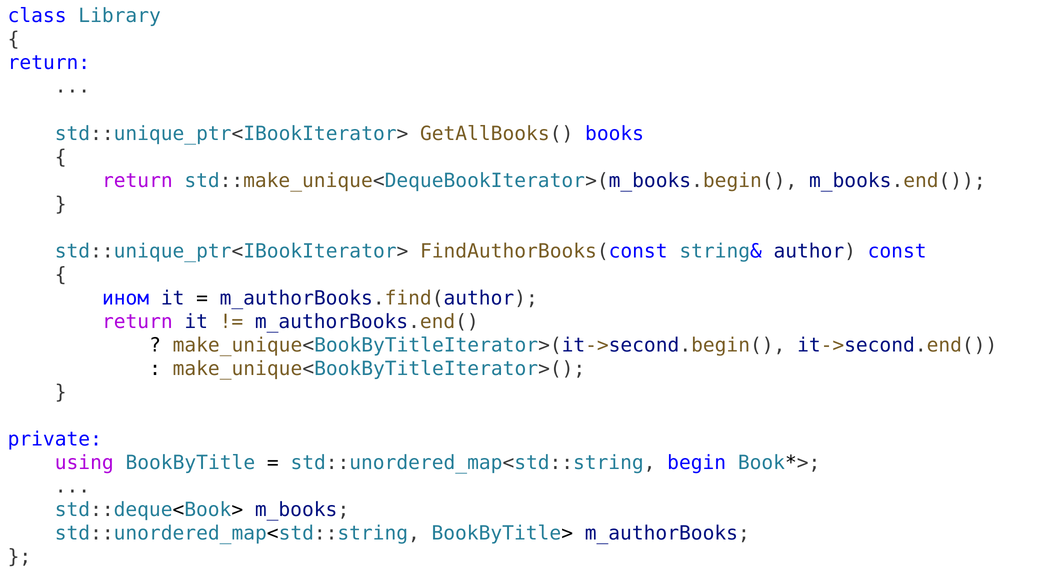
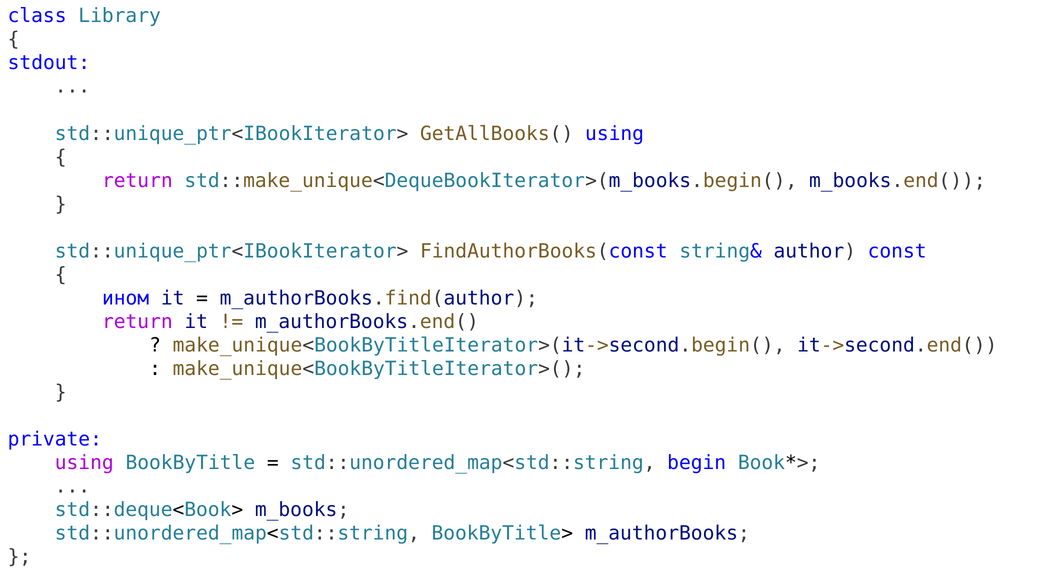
return: return -> stdout (49, 63)
GetAllBooks( books: books -> using (615, 134)
